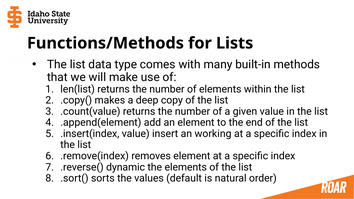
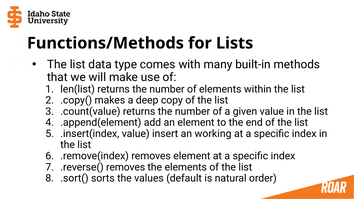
.reverse( dynamic: dynamic -> removes (126, 167)
